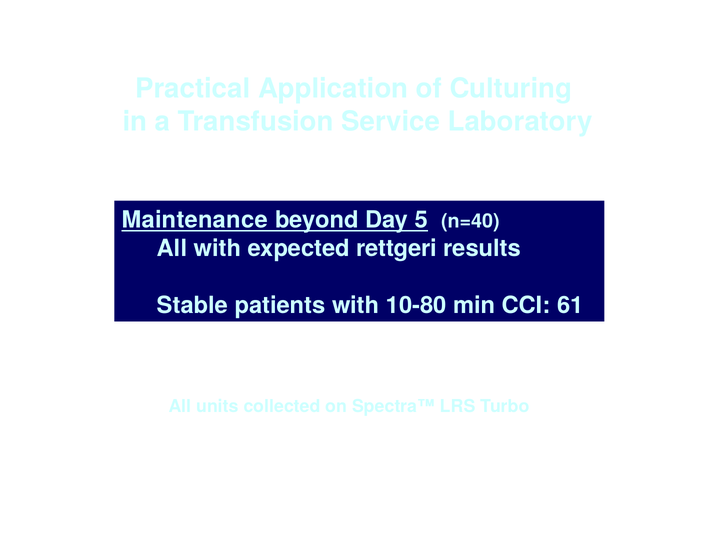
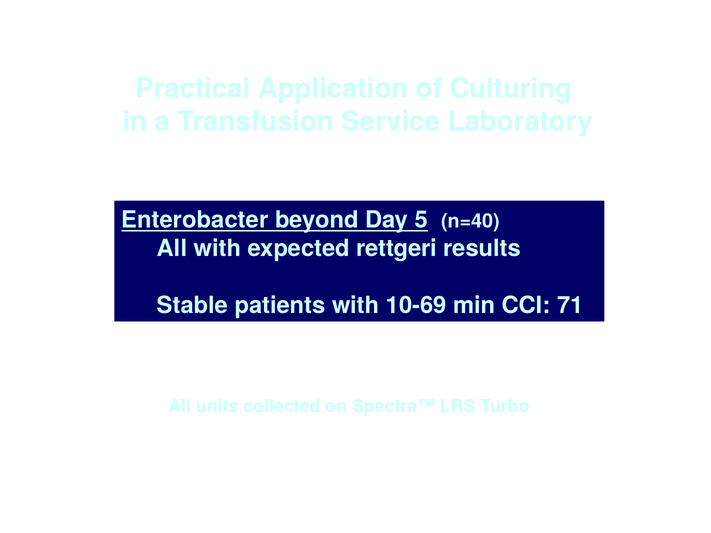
Maintenance: Maintenance -> Enterobacter (195, 220)
10-80: 10-80 -> 10-69 (416, 306)
61: 61 -> 71 (570, 306)
